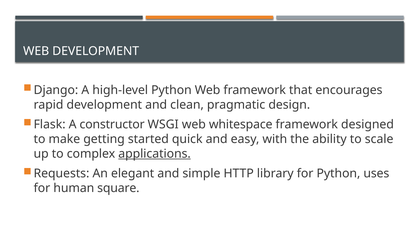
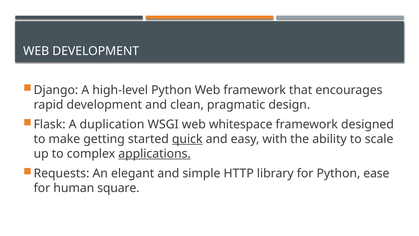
constructor: constructor -> duplication (112, 124)
quick underline: none -> present (187, 139)
uses: uses -> ease (376, 173)
